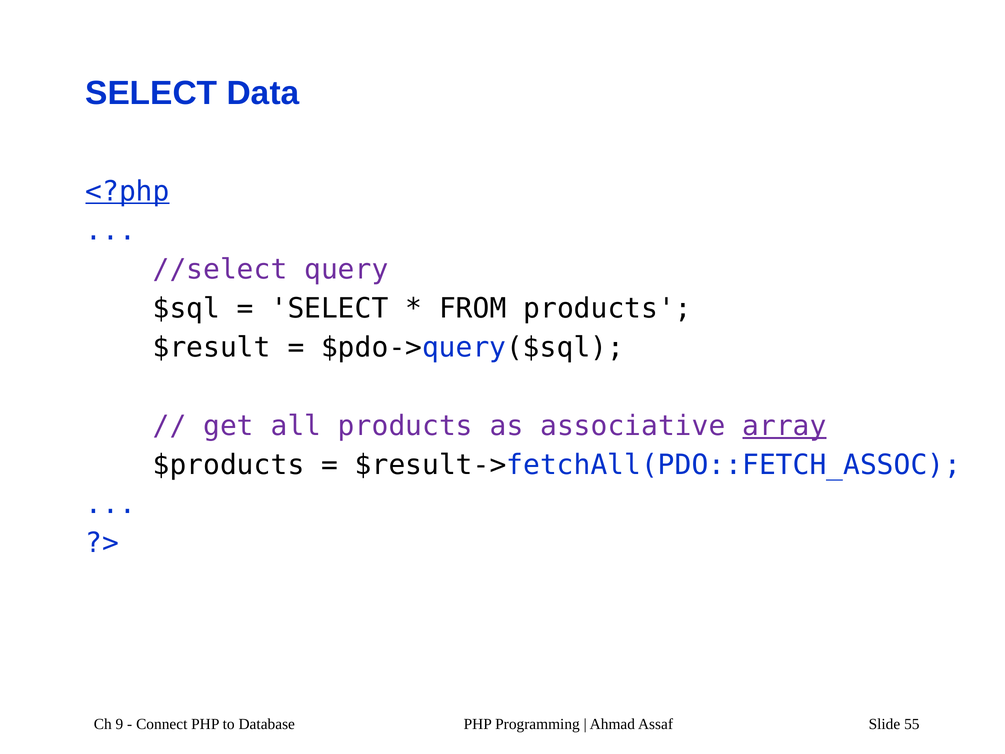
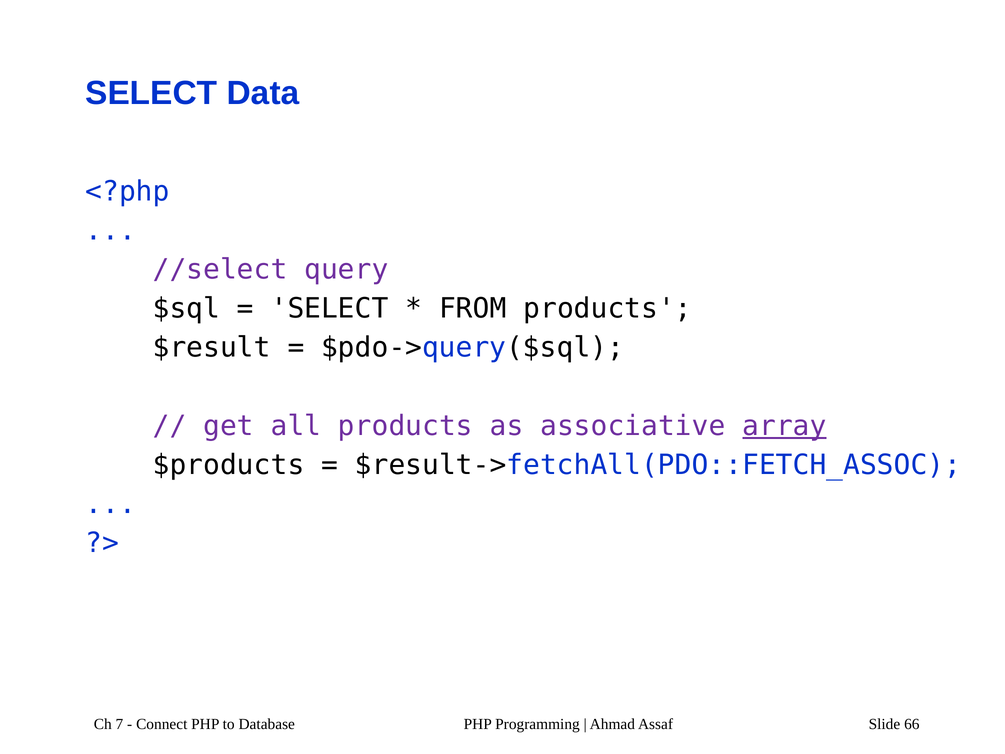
<?php underline: present -> none (128, 191)
9: 9 -> 7 (119, 724)
55: 55 -> 66 (912, 724)
